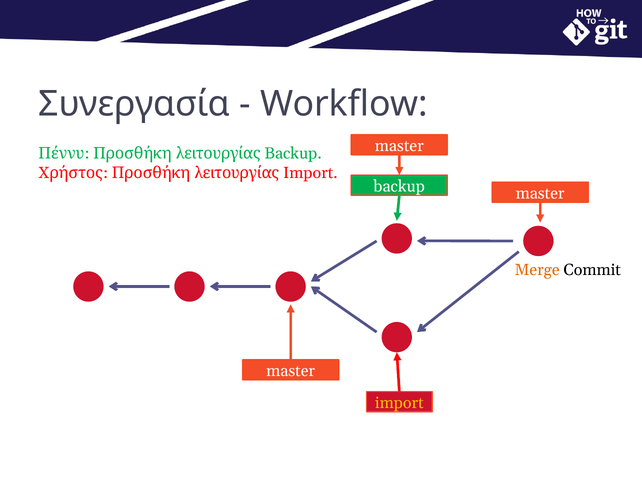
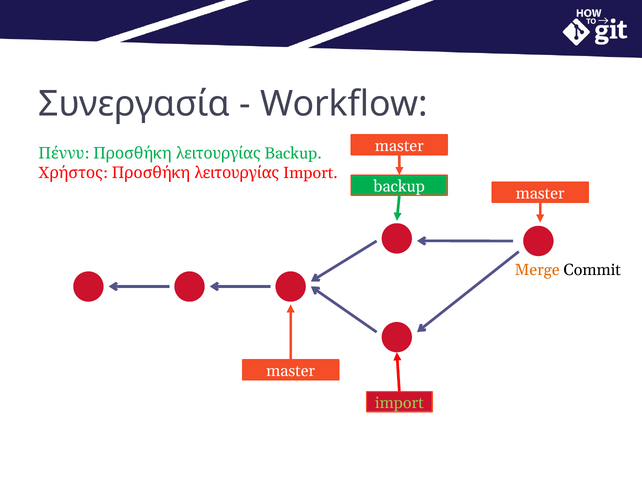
import colour: yellow -> light green (399, 402)
